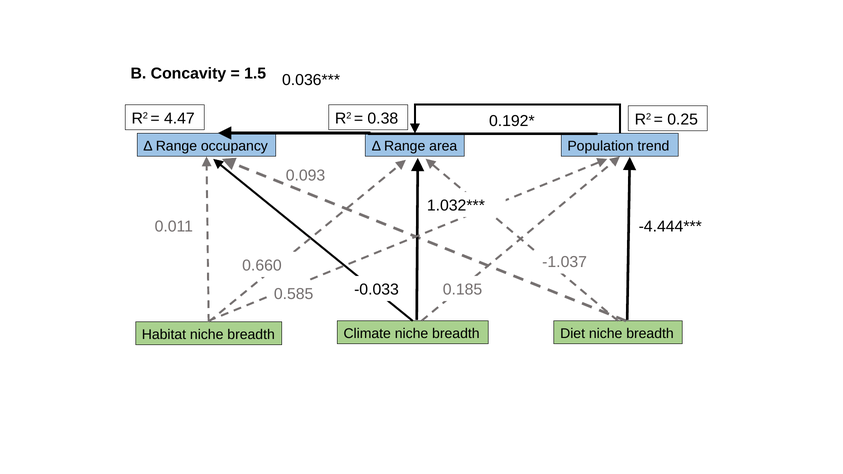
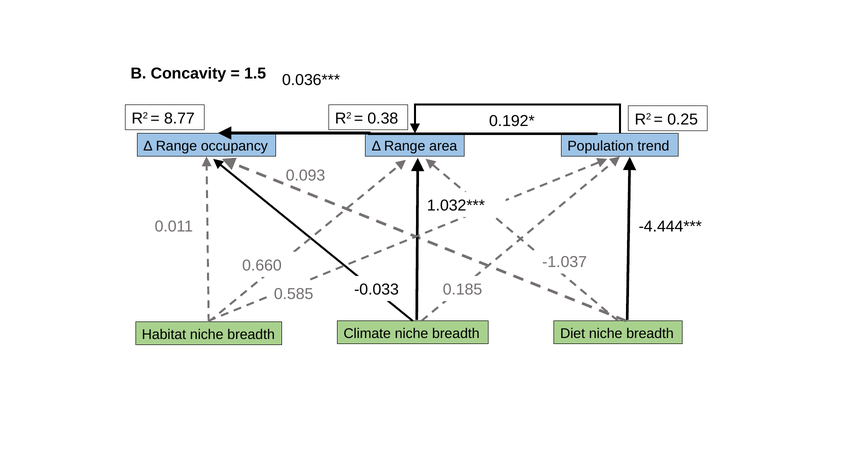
4.47: 4.47 -> 8.77 (179, 119)
